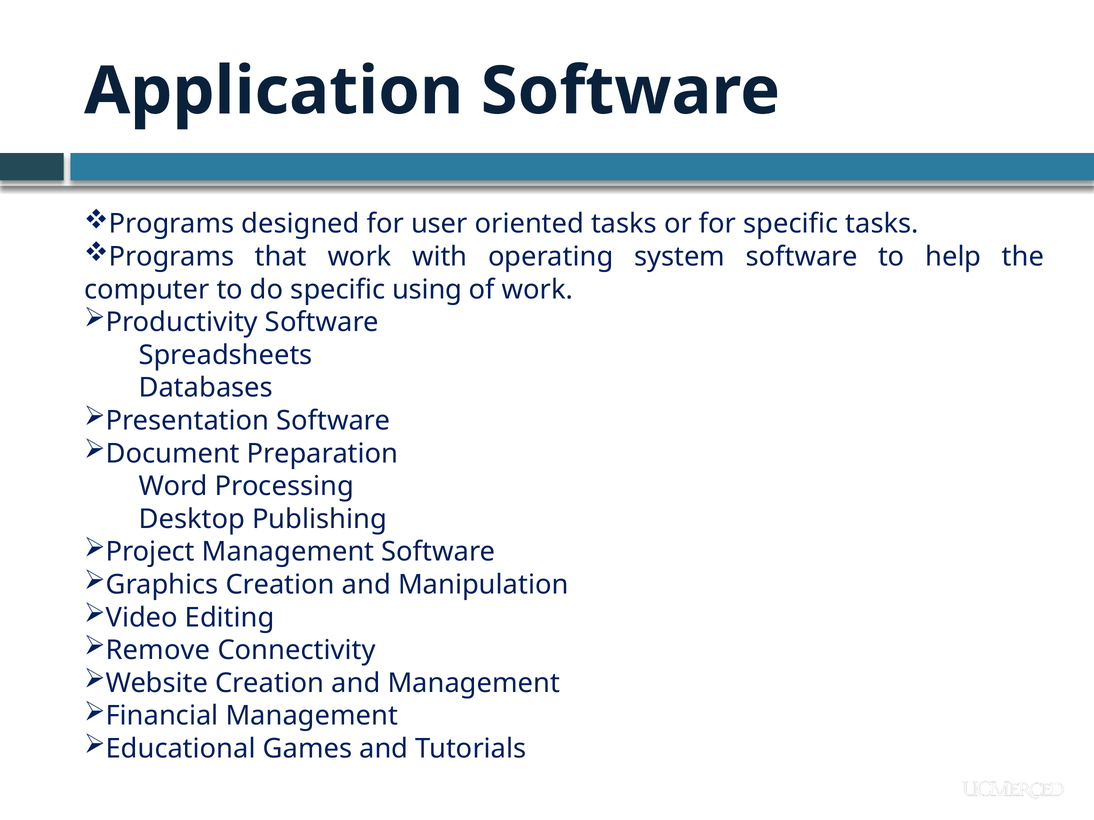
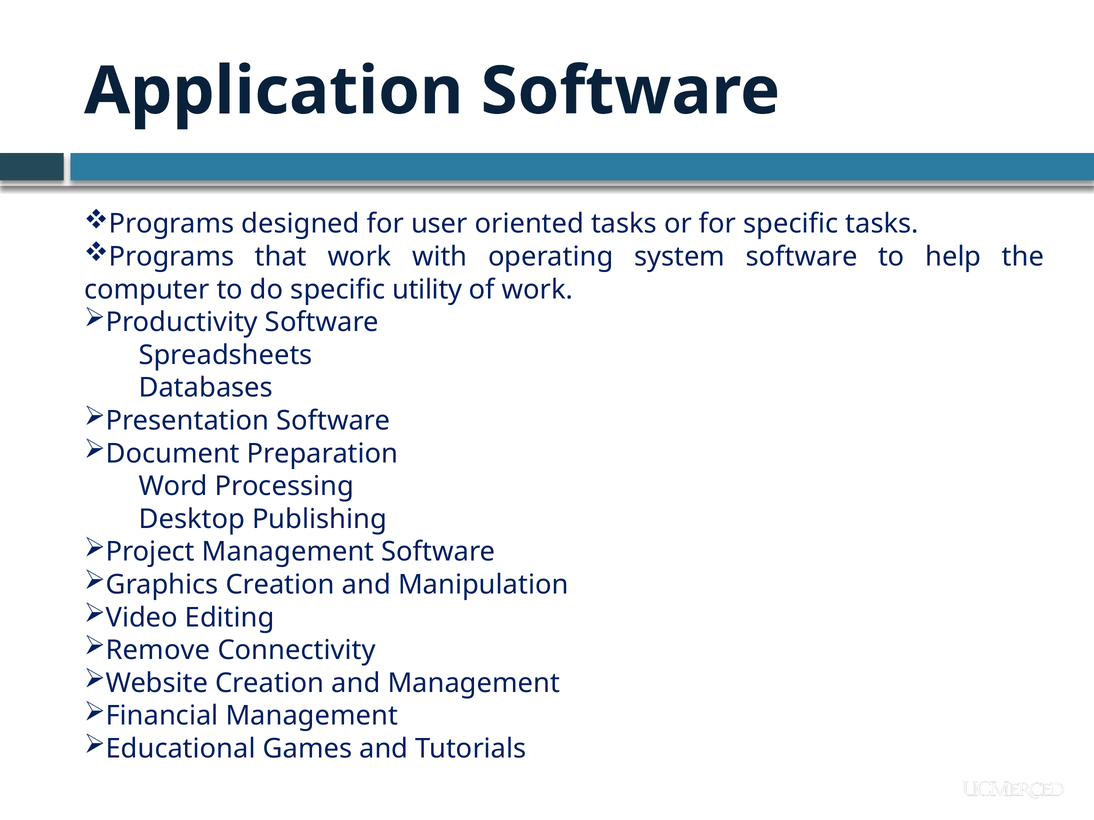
using: using -> utility (427, 290)
